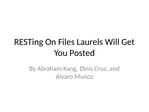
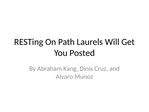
Files: Files -> Path (66, 42)
